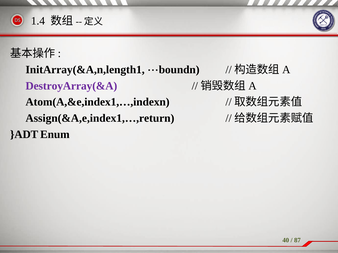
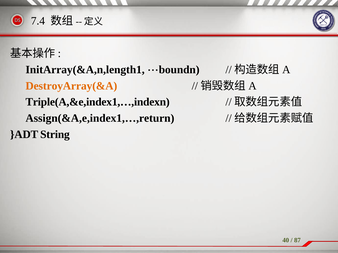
1.4: 1.4 -> 7.4 (38, 21)
DestroyArray(&A colour: purple -> orange (71, 86)
Atom(A,&e,index1,…,indexn: Atom(A,&e,index1,…,indexn -> Triple(A,&e,index1,…,indexn (98, 102)
Enum: Enum -> String (55, 135)
